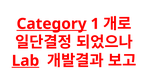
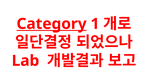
Lab underline: present -> none (25, 61)
